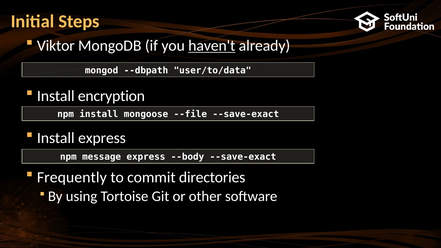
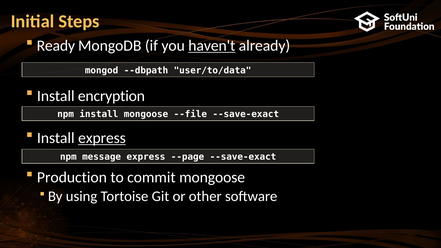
Viktor: Viktor -> Ready (56, 46)
express underline: none -> present (102, 138)
--body: --body -> --page (188, 157)
Frequently: Frequently -> Production (72, 177)
commit directories: directories -> mongoose (212, 177)
